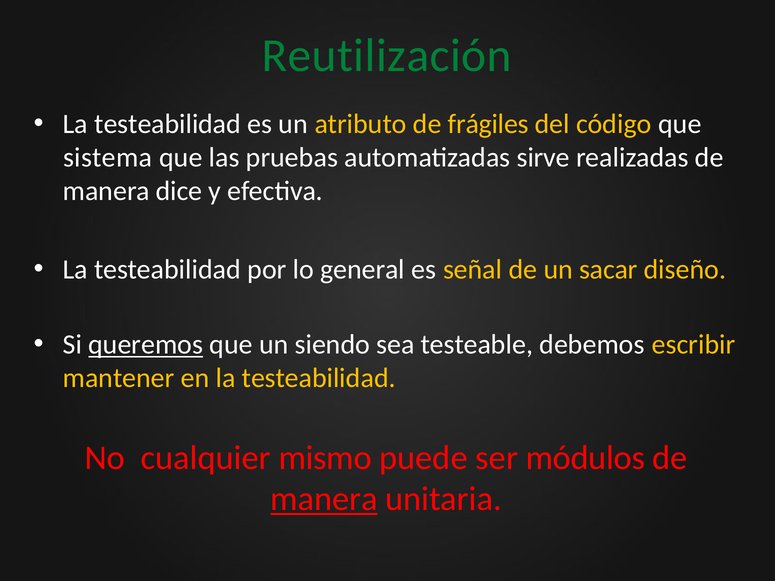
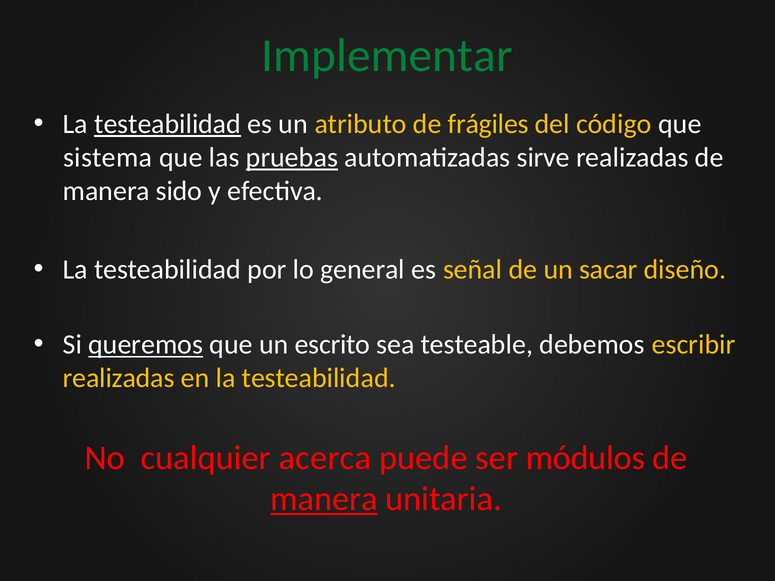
Reutilización: Reutilización -> Implementar (387, 56)
testeabilidad underline: none -> present (168, 124)
pruebas underline: none -> present (292, 158)
dice: dice -> sido (179, 191)
siendo: siendo -> escrito (333, 345)
mantener: mantener -> realizadas (119, 378)
mismo: mismo -> acerca (325, 458)
